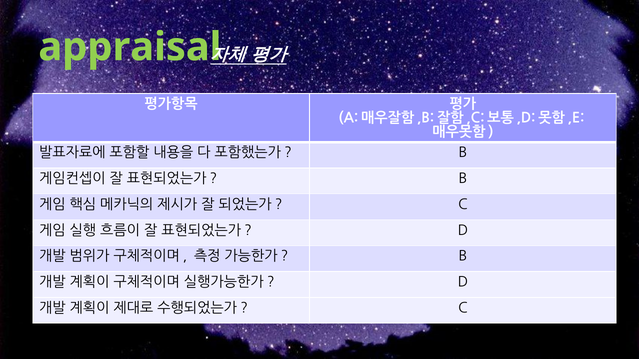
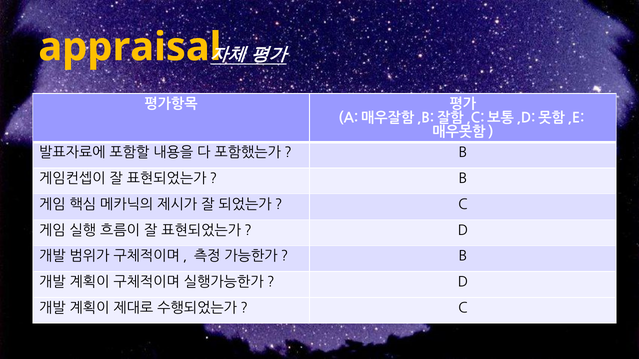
appraisal colour: light green -> yellow (130, 47)
